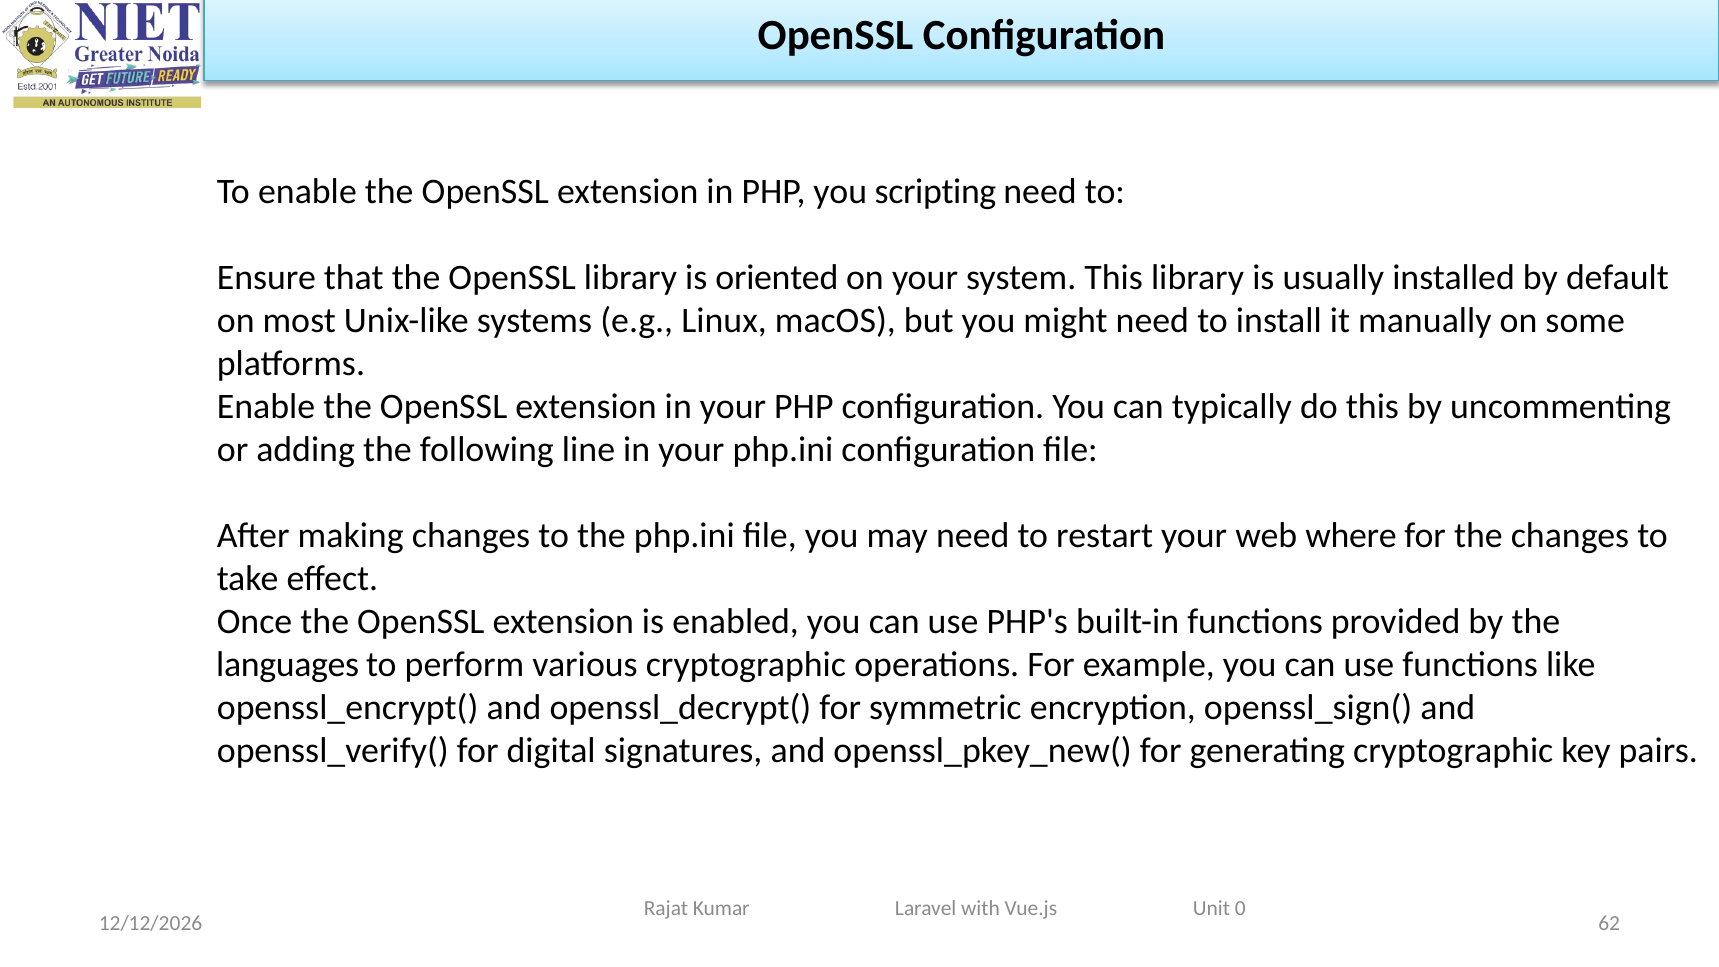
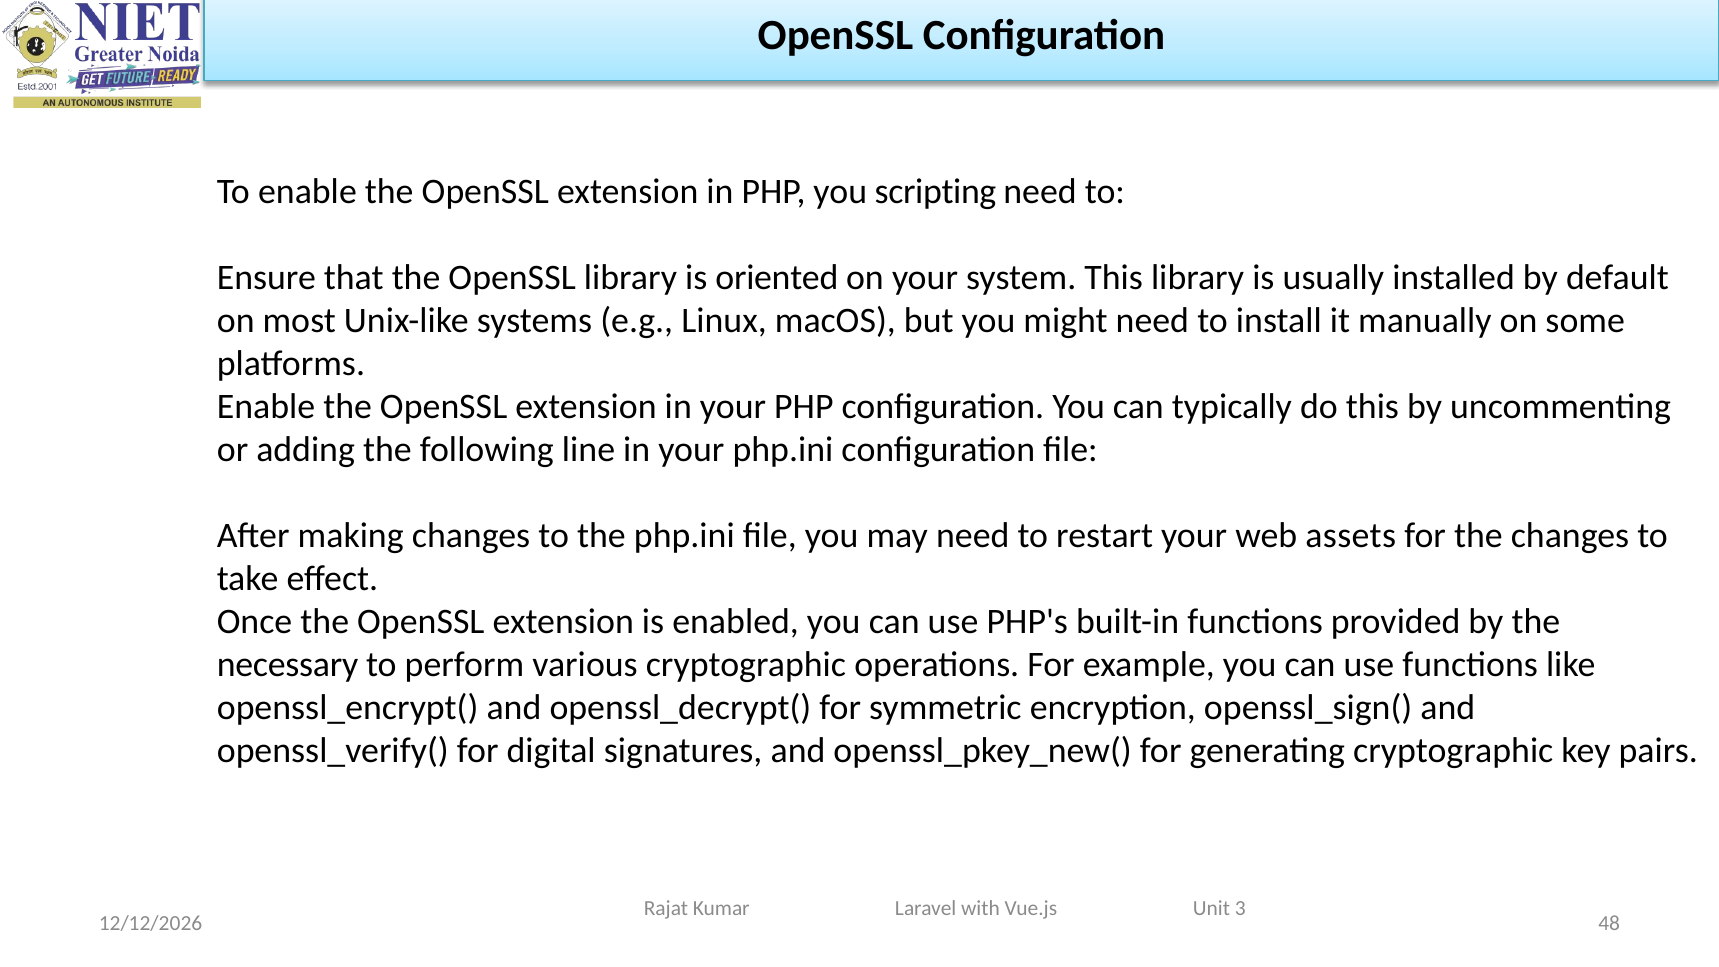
where: where -> assets (1351, 535)
languages: languages -> necessary (288, 664)
0: 0 -> 3 (1240, 908)
62: 62 -> 48 (1609, 923)
